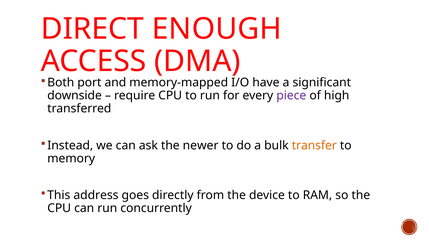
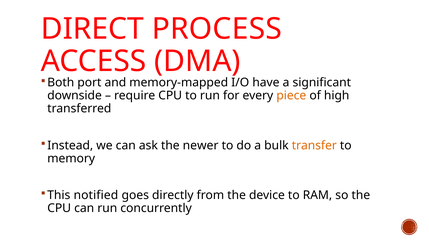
ENOUGH: ENOUGH -> PROCESS (217, 29)
piece colour: purple -> orange (291, 96)
address: address -> notified (96, 195)
